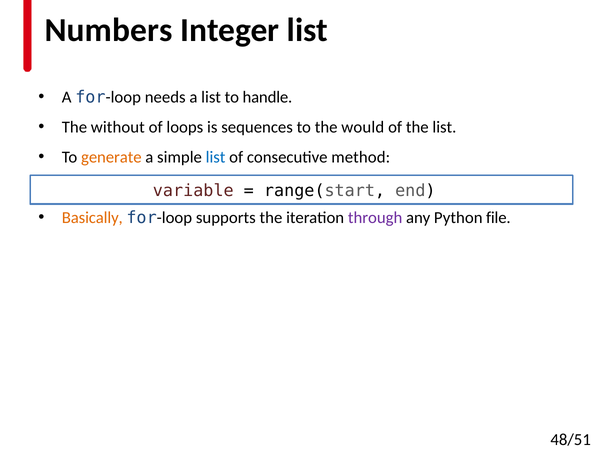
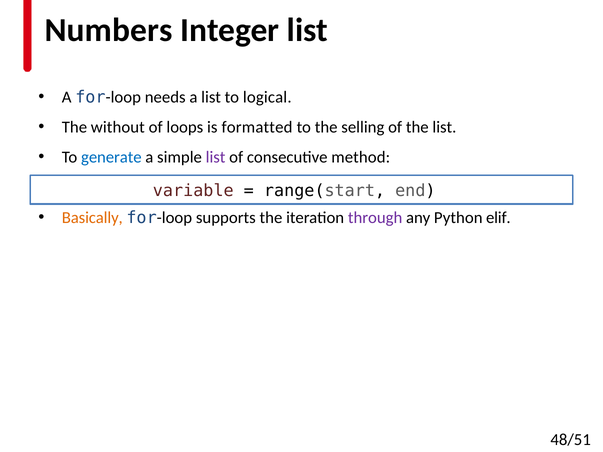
handle: handle -> logical (267, 97)
sequences: sequences -> formatted (257, 127)
would: would -> selling (363, 127)
generate colour: orange -> blue (111, 157)
list colour: blue -> purple (216, 157)
file: file -> elif (498, 218)
